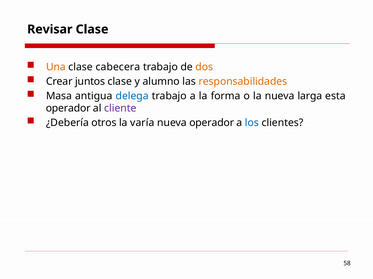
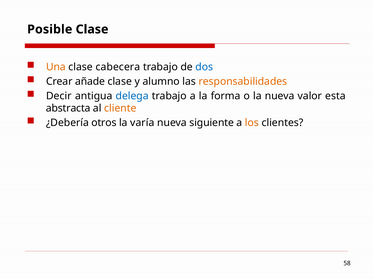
Revisar: Revisar -> Posible (50, 29)
dos colour: orange -> blue (204, 67)
juntos: juntos -> añade (90, 82)
Masa: Masa -> Decir (59, 96)
larga: larga -> valor (310, 96)
operador: operador -> abstracta (68, 109)
cliente colour: purple -> orange (120, 109)
nueva operador: operador -> siguiente (212, 123)
los colour: blue -> orange (252, 123)
